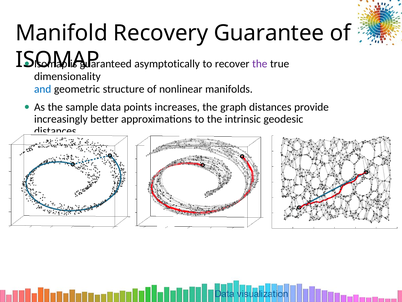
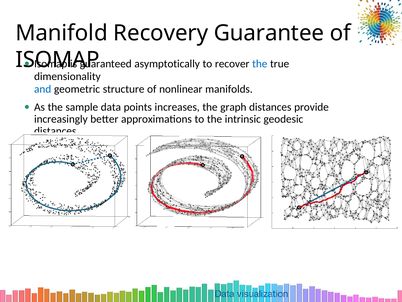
the colour: purple -> blue (260, 64)
